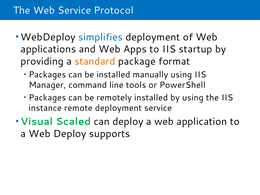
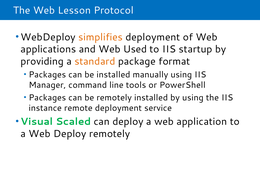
Web Service: Service -> Lesson (74, 10)
simplifies colour: blue -> orange (101, 37)
Apps: Apps -> Used (135, 49)
Deploy supports: supports -> remotely (110, 134)
